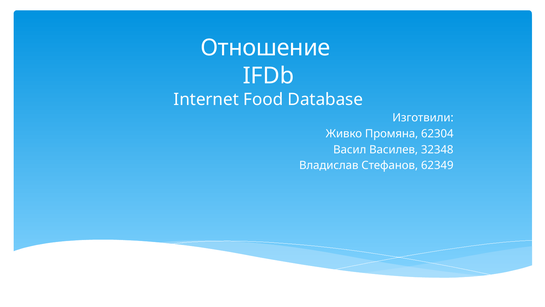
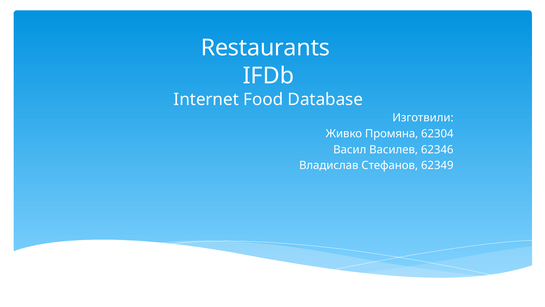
Отношение: Отношение -> Restaurants (265, 48)
32348: 32348 -> 62346 (437, 149)
